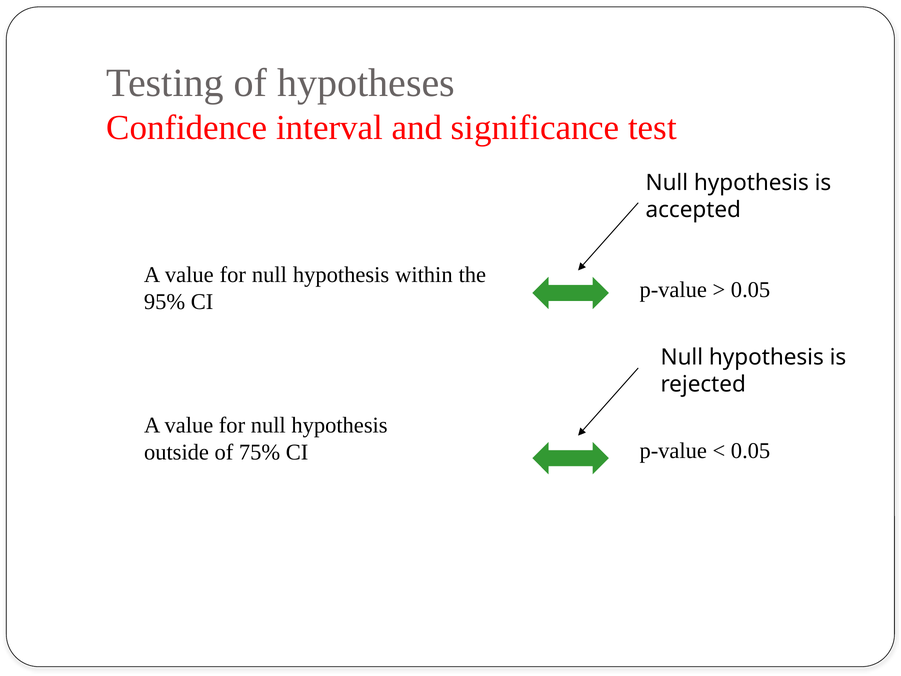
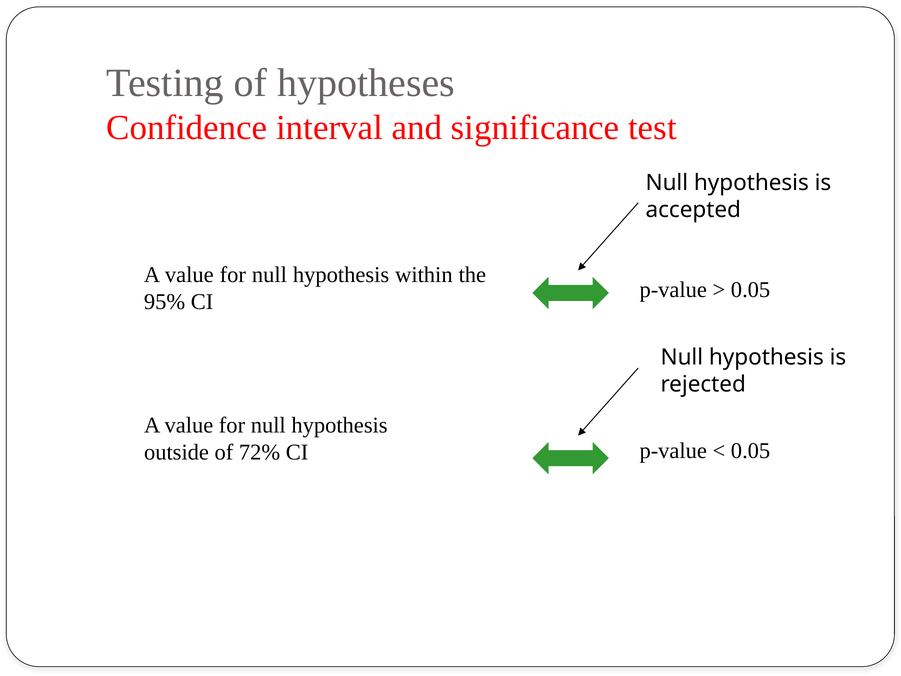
75%: 75% -> 72% (260, 452)
